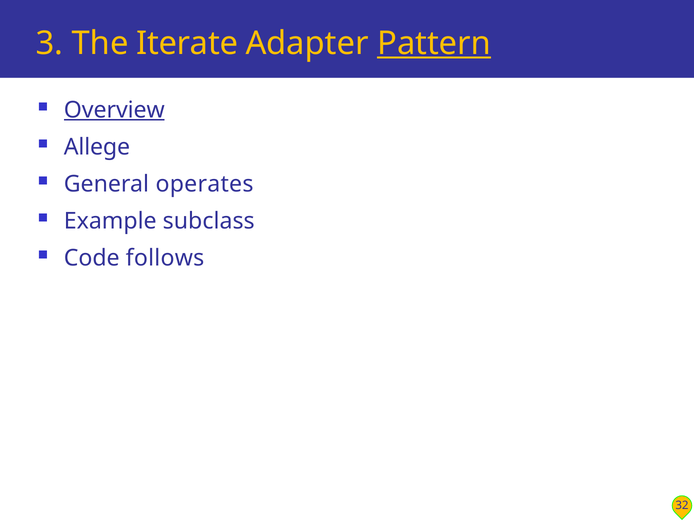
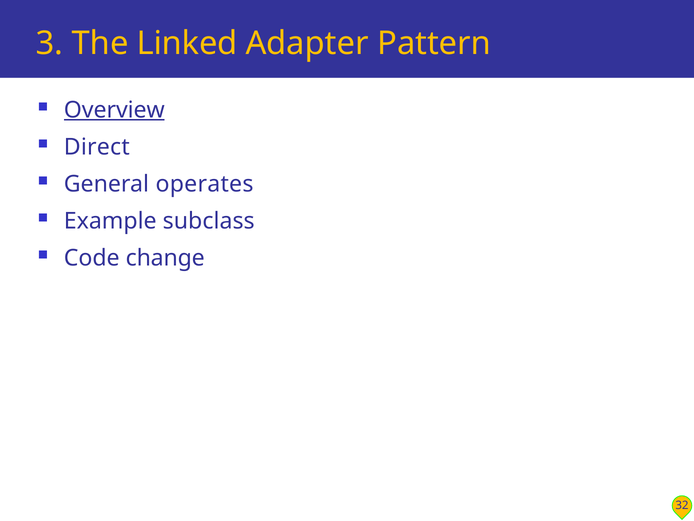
Iterate: Iterate -> Linked (187, 43)
Pattern underline: present -> none (434, 43)
Allege: Allege -> Direct (97, 147)
follows: follows -> change (165, 258)
